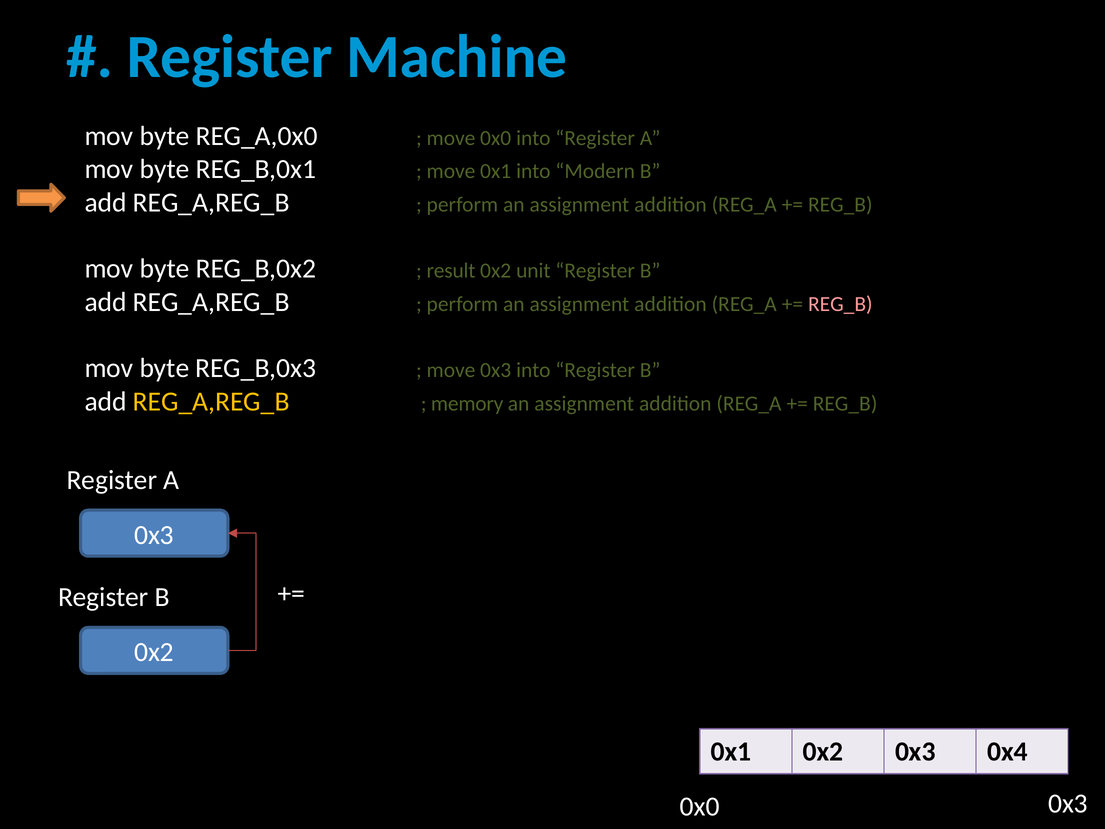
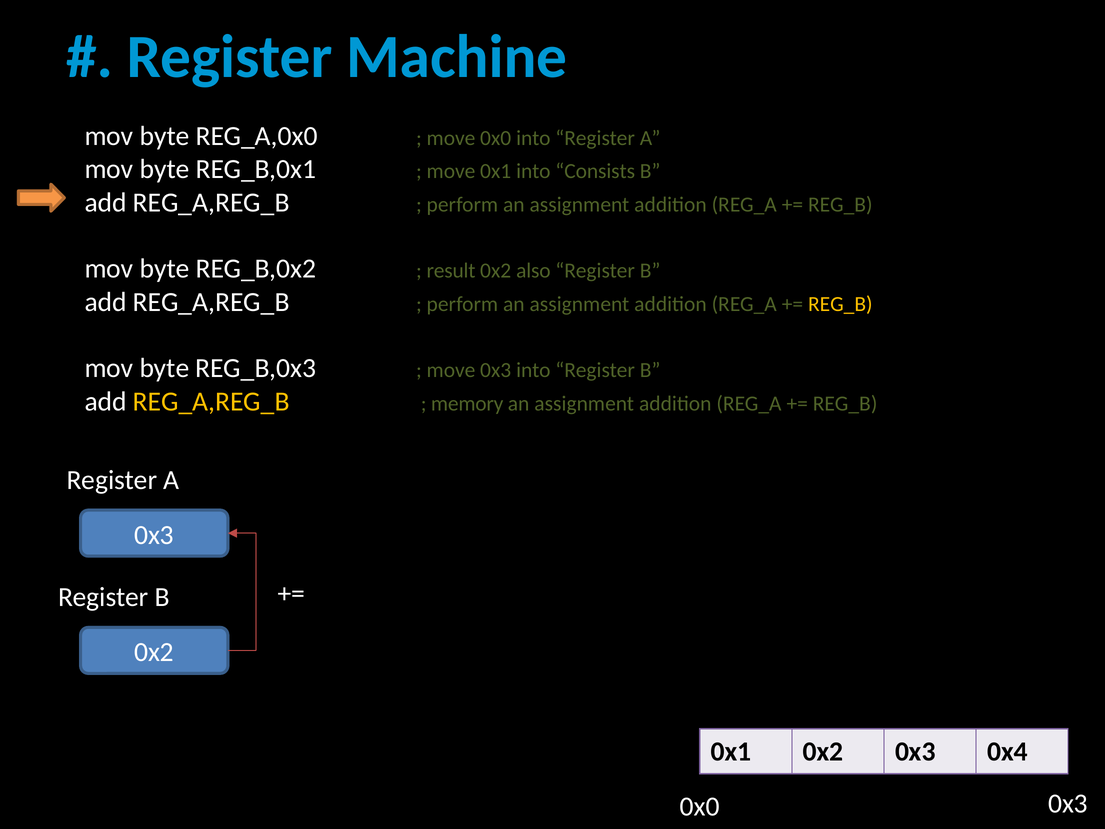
Modern: Modern -> Consists (595, 171)
unit: unit -> also (533, 271)
REG_B colour: pink -> yellow (840, 304)
